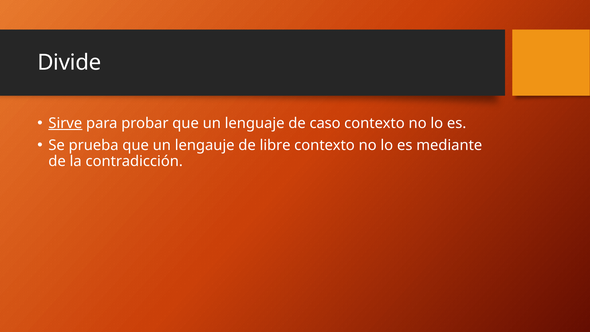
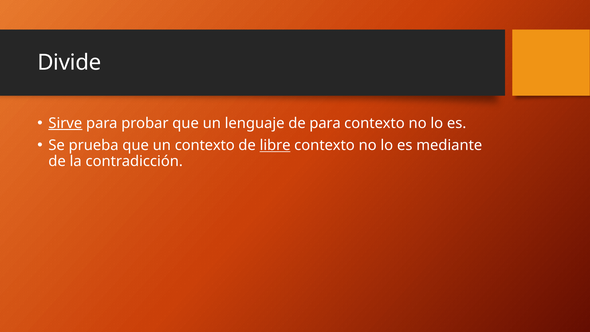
de caso: caso -> para (325, 123)
un lengauje: lengauje -> contexto (205, 145)
libre underline: none -> present (275, 145)
